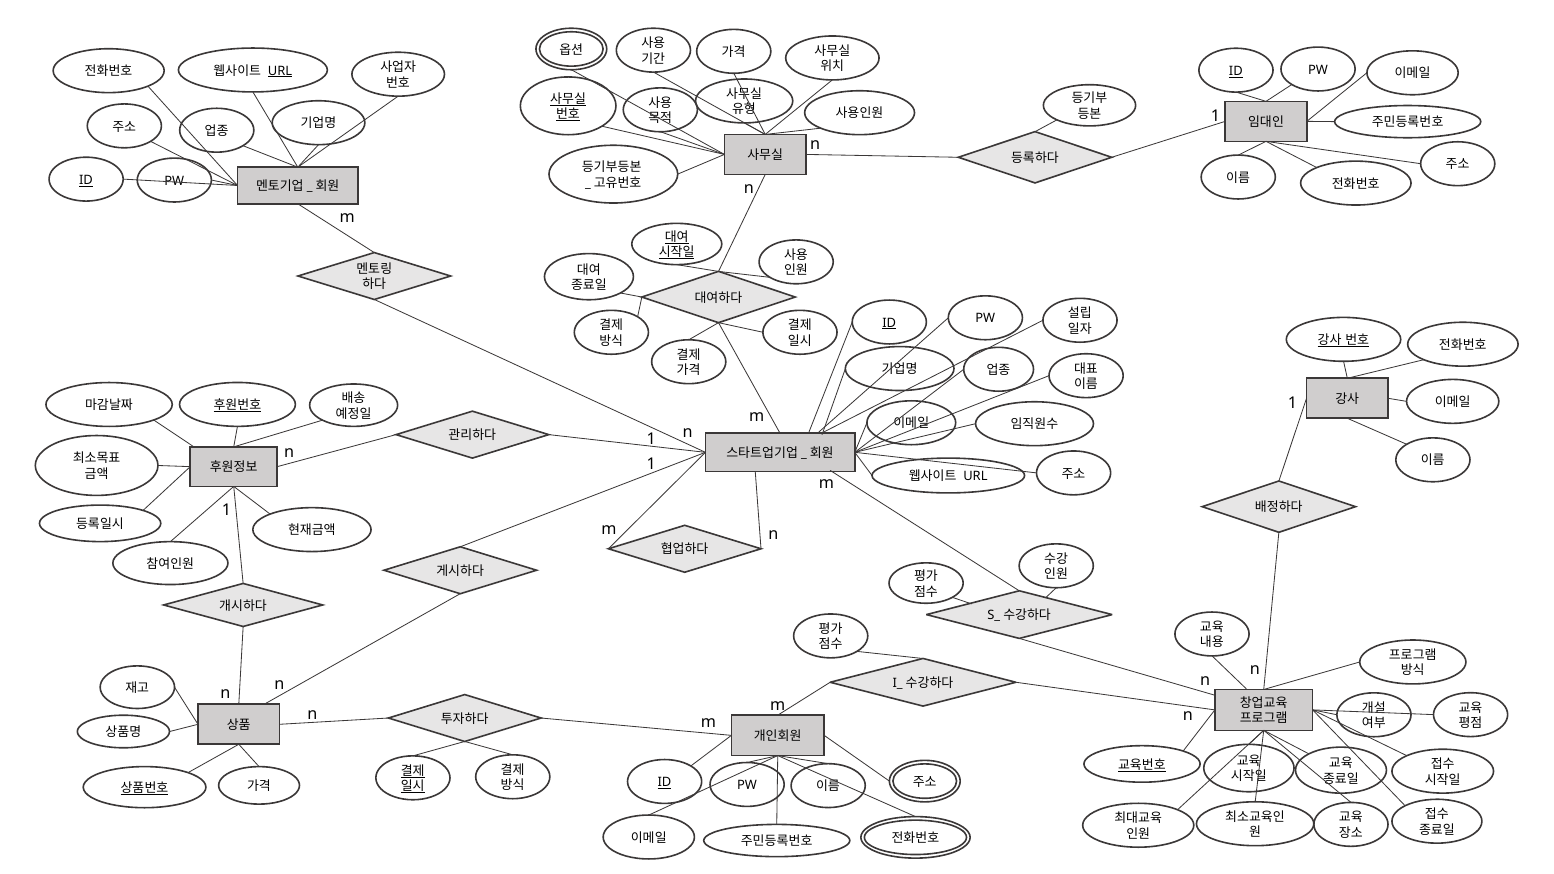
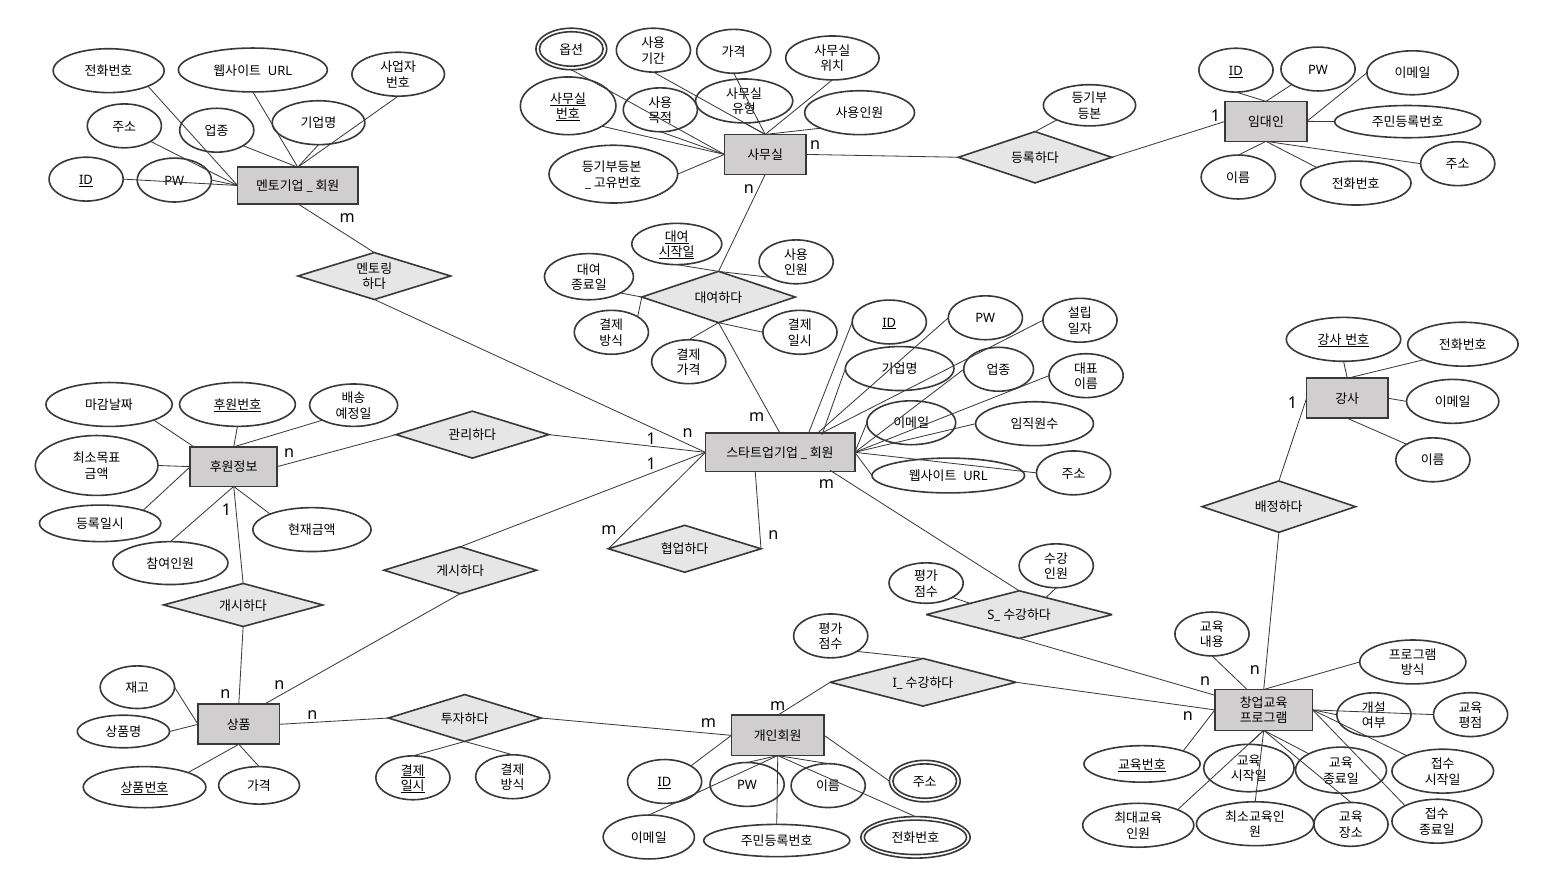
URL underline: present -> none (280, 71)
